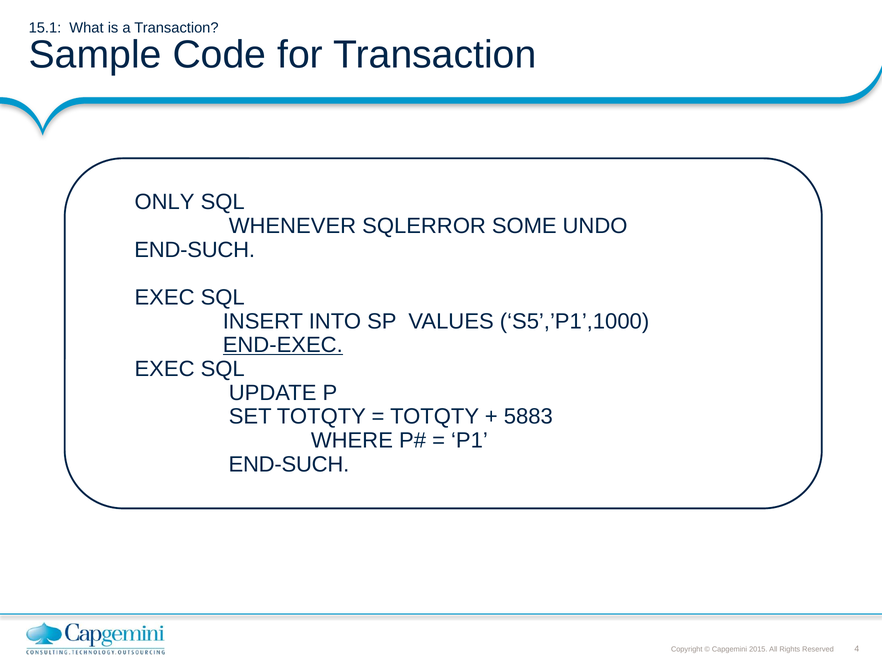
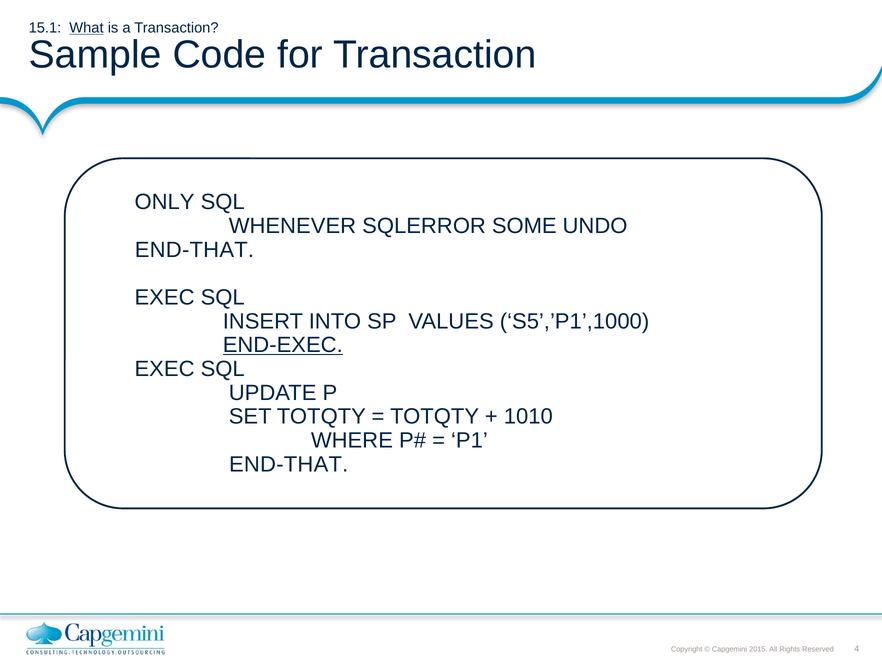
What underline: none -> present (86, 28)
END-SUCH: END-SUCH -> END-THAT (194, 250)
5883: 5883 -> 1010 (528, 416)
END-SUCH: END-SUCH -> END-THAT (289, 464)
